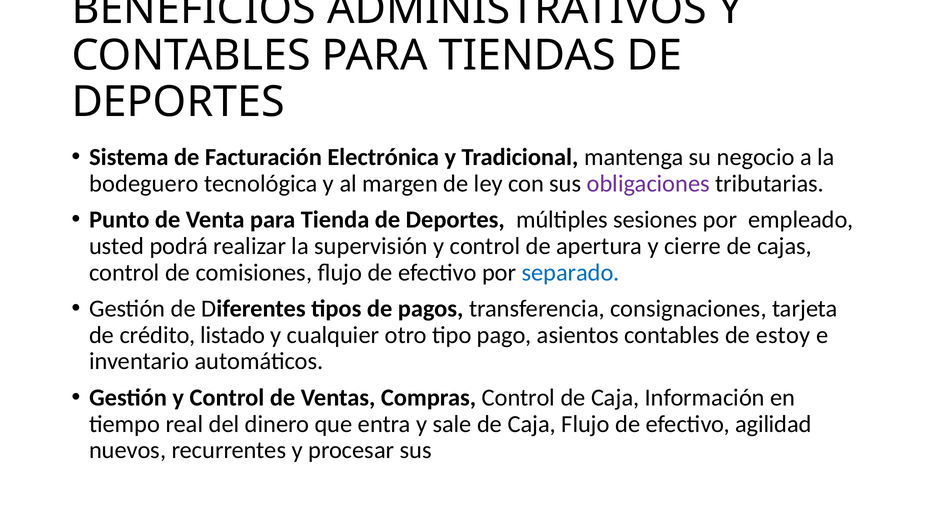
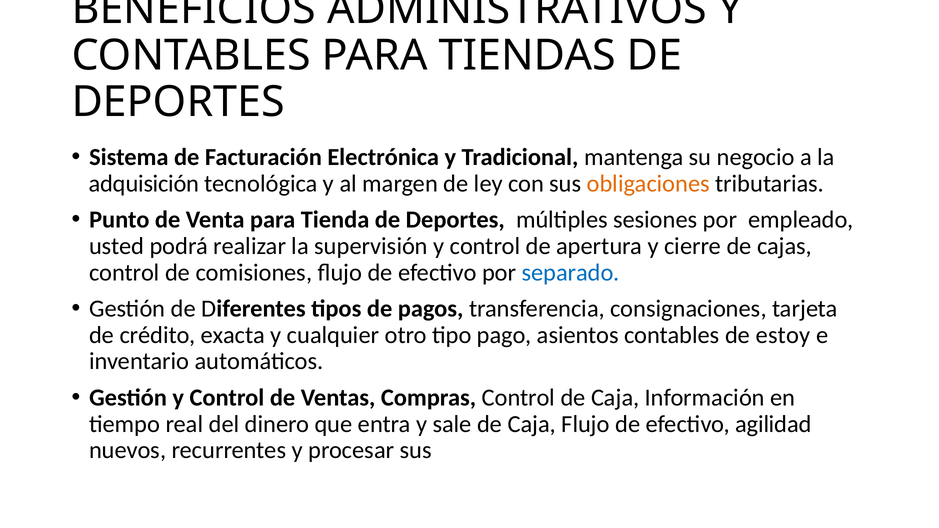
bodeguero: bodeguero -> adquisición (144, 184)
obligaciones colour: purple -> orange (648, 184)
listado: listado -> exacta (233, 335)
